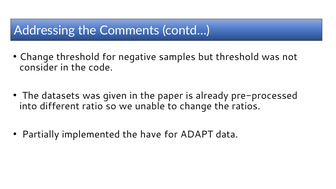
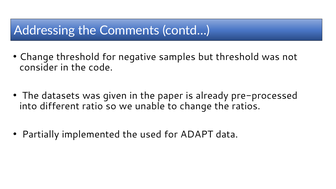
have: have -> used (151, 134)
